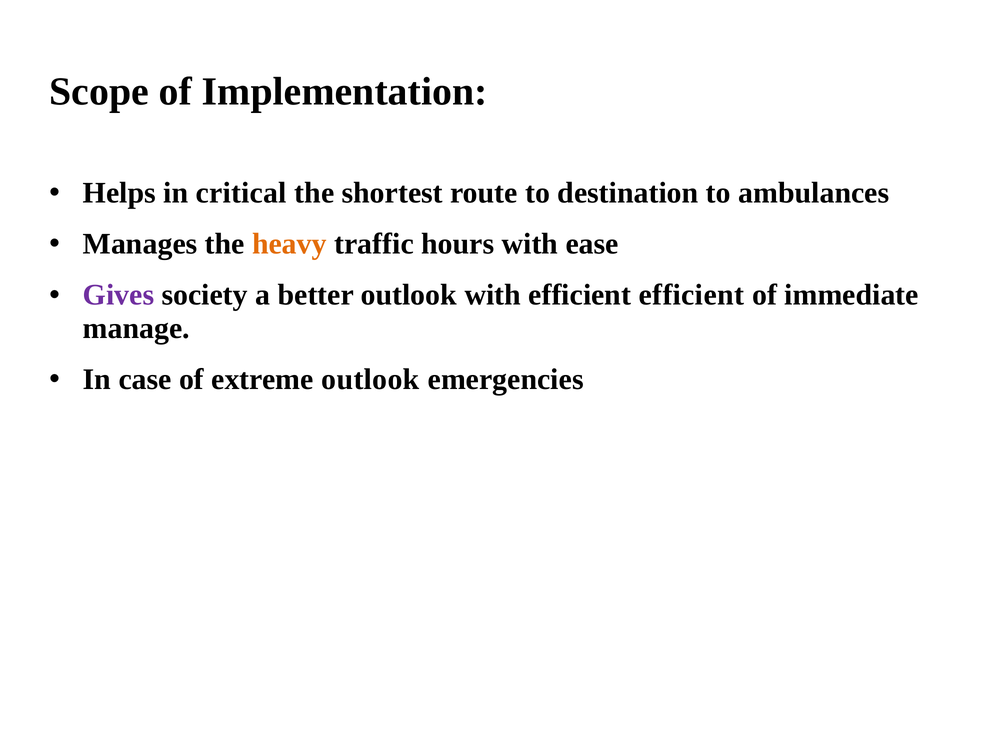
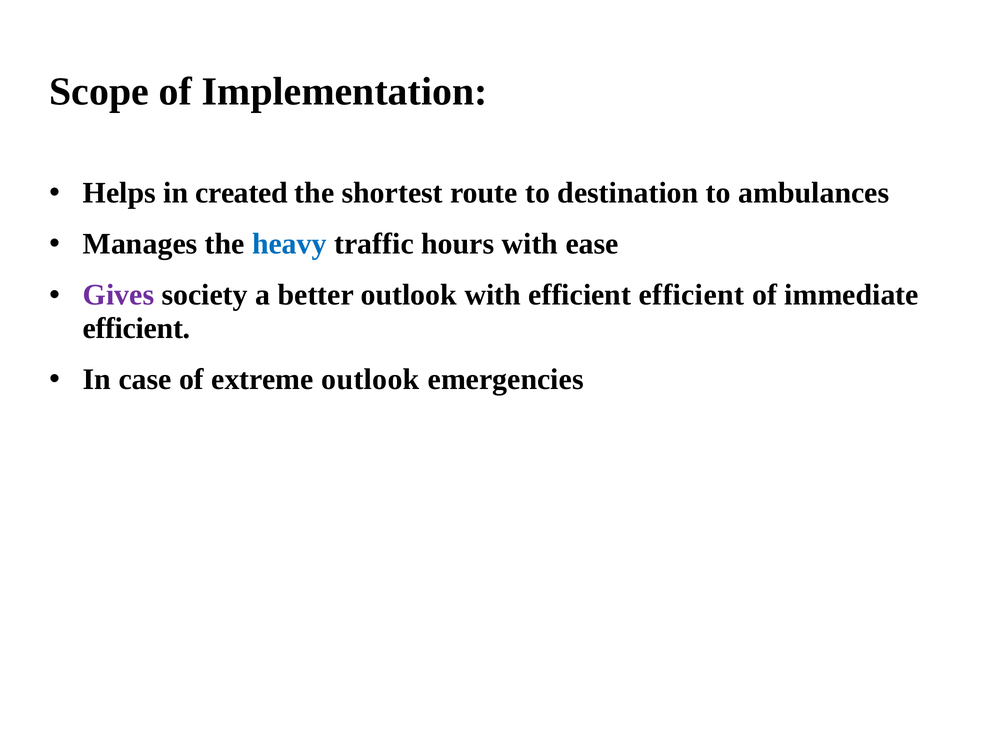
critical: critical -> created (241, 193)
heavy colour: orange -> blue (289, 244)
manage: manage -> efficient (137, 328)
